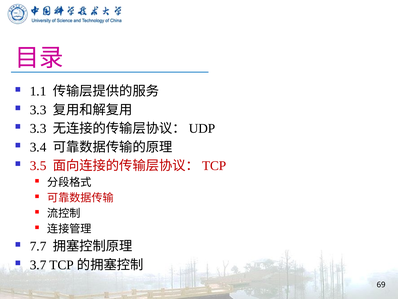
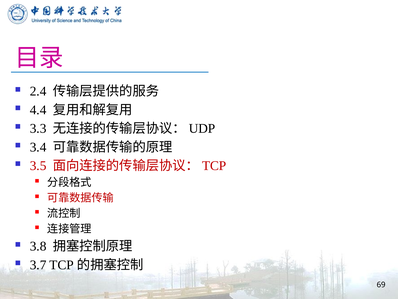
1.1: 1.1 -> 2.4 (38, 91)
3.3: 3.3 -> 4.4 (38, 110)
7.7: 7.7 -> 3.8 (38, 246)
